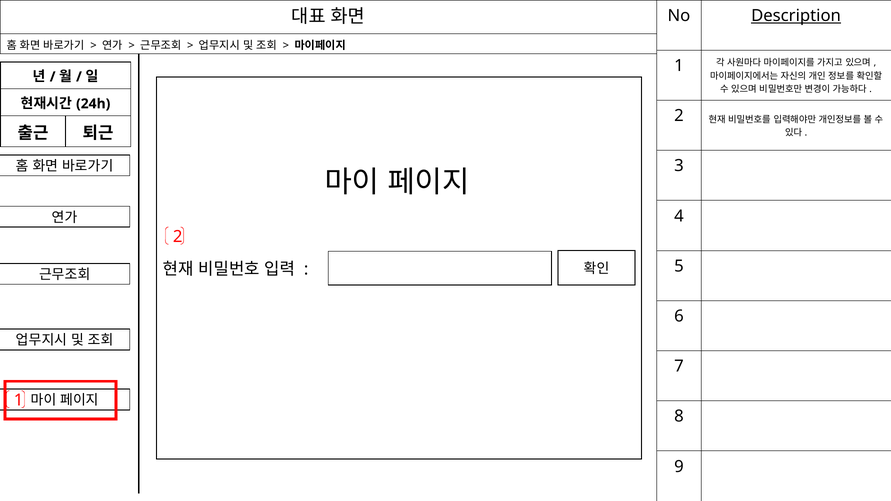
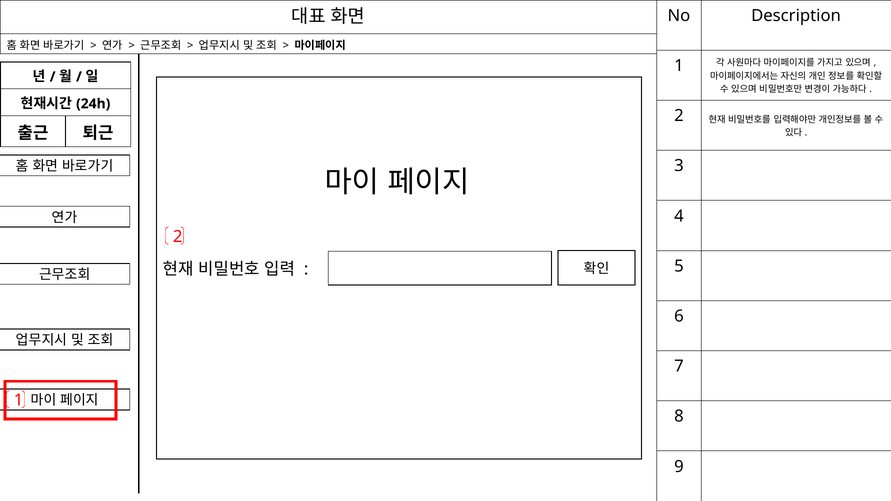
Description underline: present -> none (796, 16)
